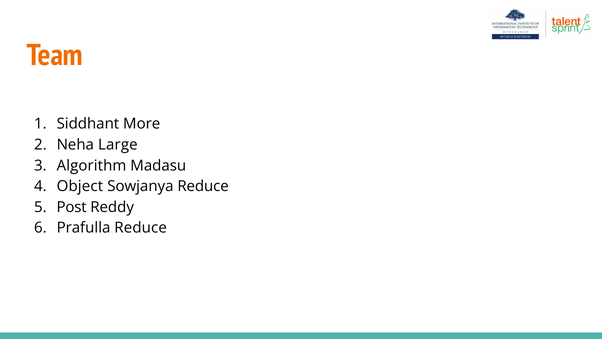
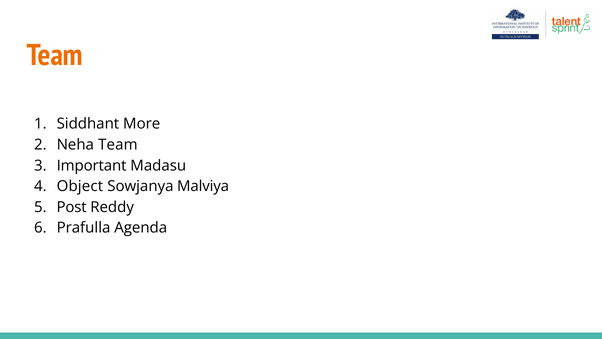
Neha Large: Large -> Team (118, 145)
Algorithm: Algorithm -> Important (92, 165)
Sowjanya Reduce: Reduce -> Malviya (203, 186)
Prafulla Reduce: Reduce -> Agenda (141, 228)
